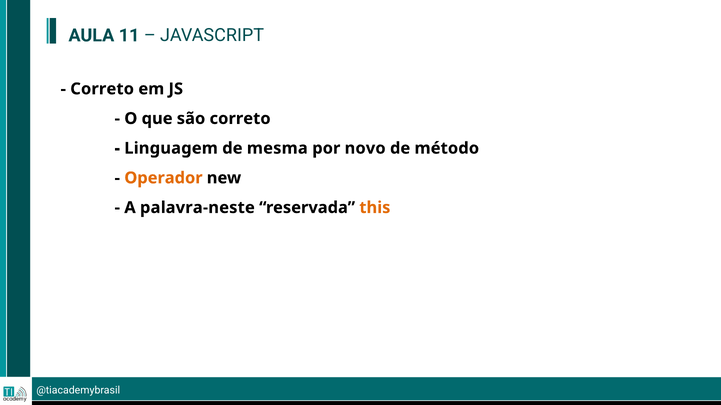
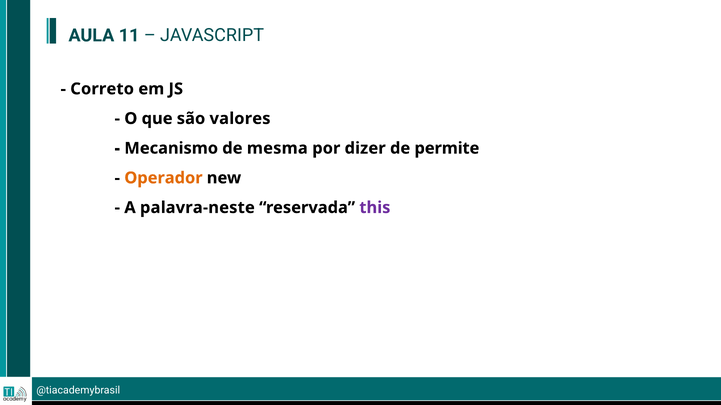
são correto: correto -> valores (240, 119)
Linguagem: Linguagem -> Mecanismo (171, 148)
novo: novo -> dizer (365, 148)
método: método -> permite (447, 148)
this colour: orange -> purple (375, 208)
